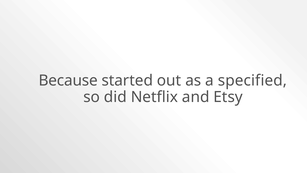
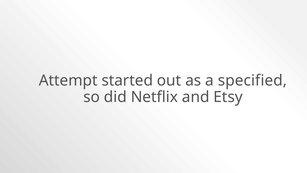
Because: Because -> Attempt (68, 80)
